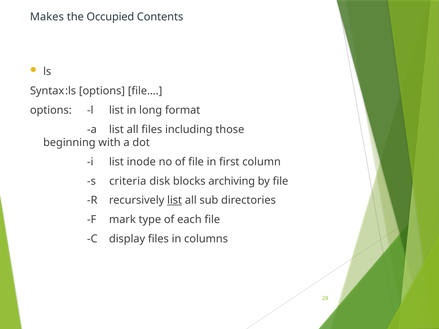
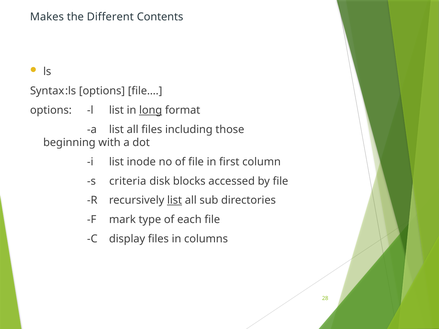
Occupied: Occupied -> Different (110, 17)
long underline: none -> present (151, 110)
archiving: archiving -> accessed (232, 181)
